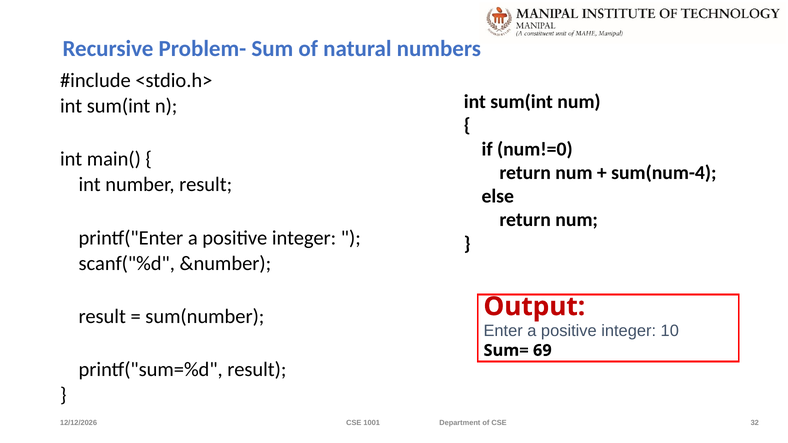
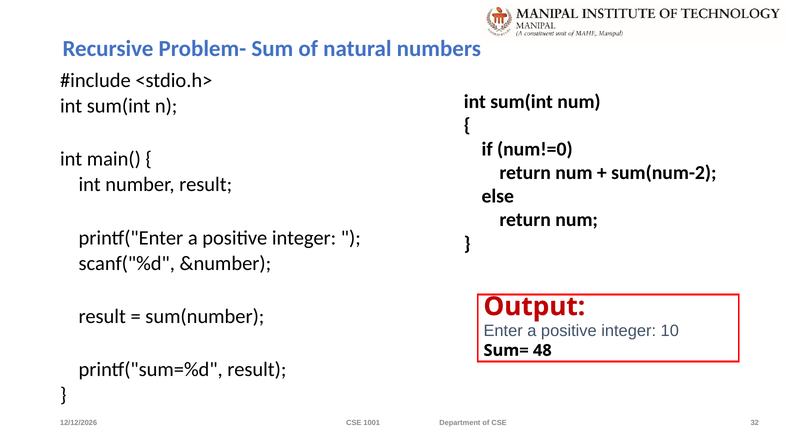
sum(num-4: sum(num-4 -> sum(num-2 (664, 173)
69: 69 -> 48 (542, 351)
